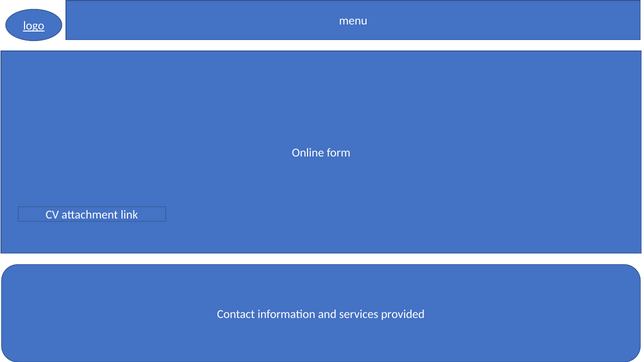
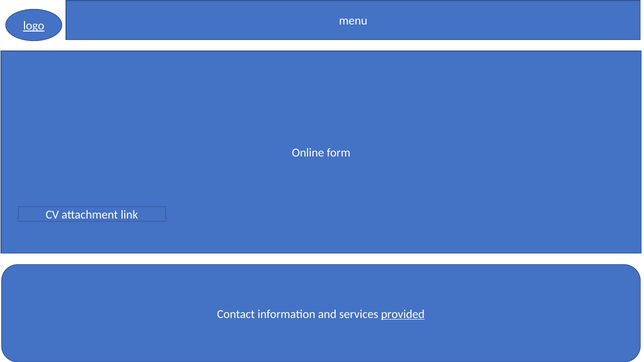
provided underline: none -> present (403, 314)
